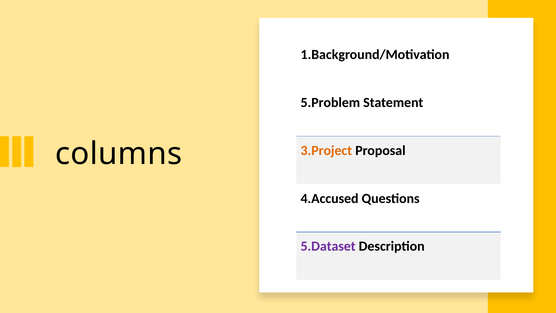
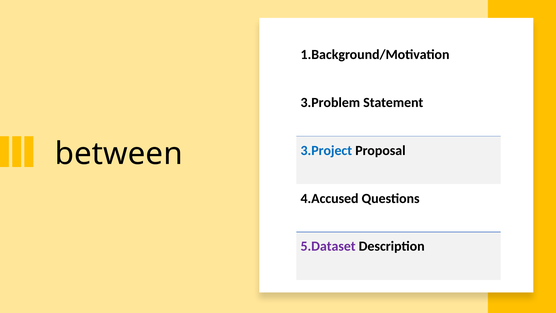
5.Problem: 5.Problem -> 3.Problem (330, 103)
3.Project colour: orange -> blue (326, 150)
columns: columns -> between (119, 154)
